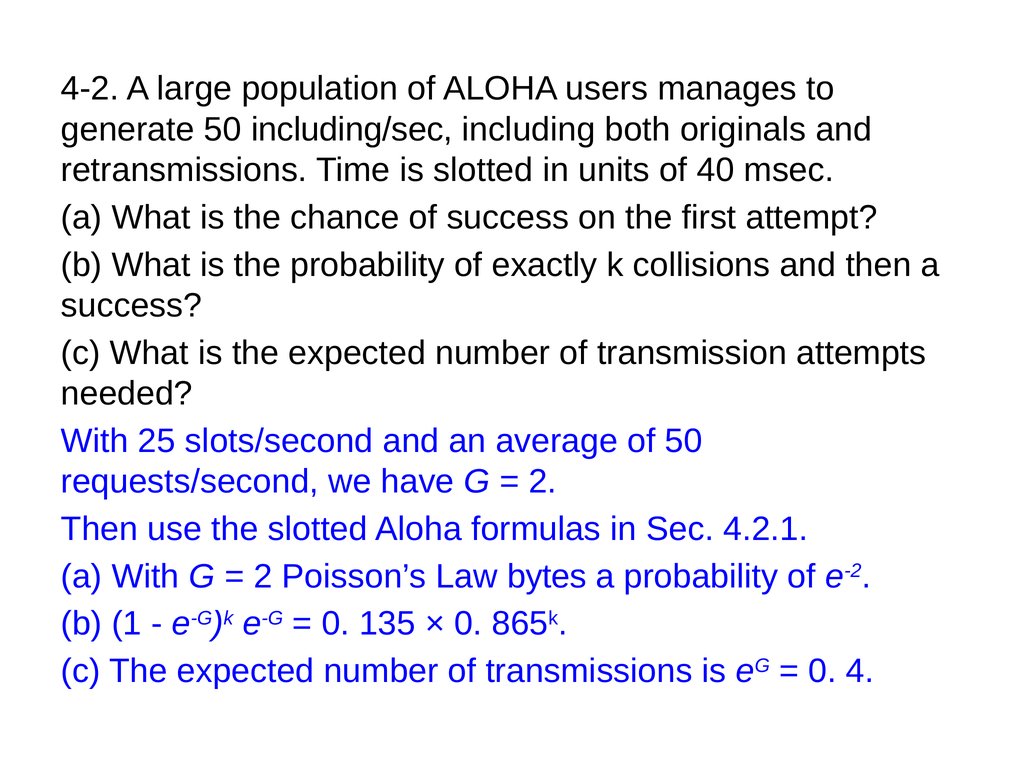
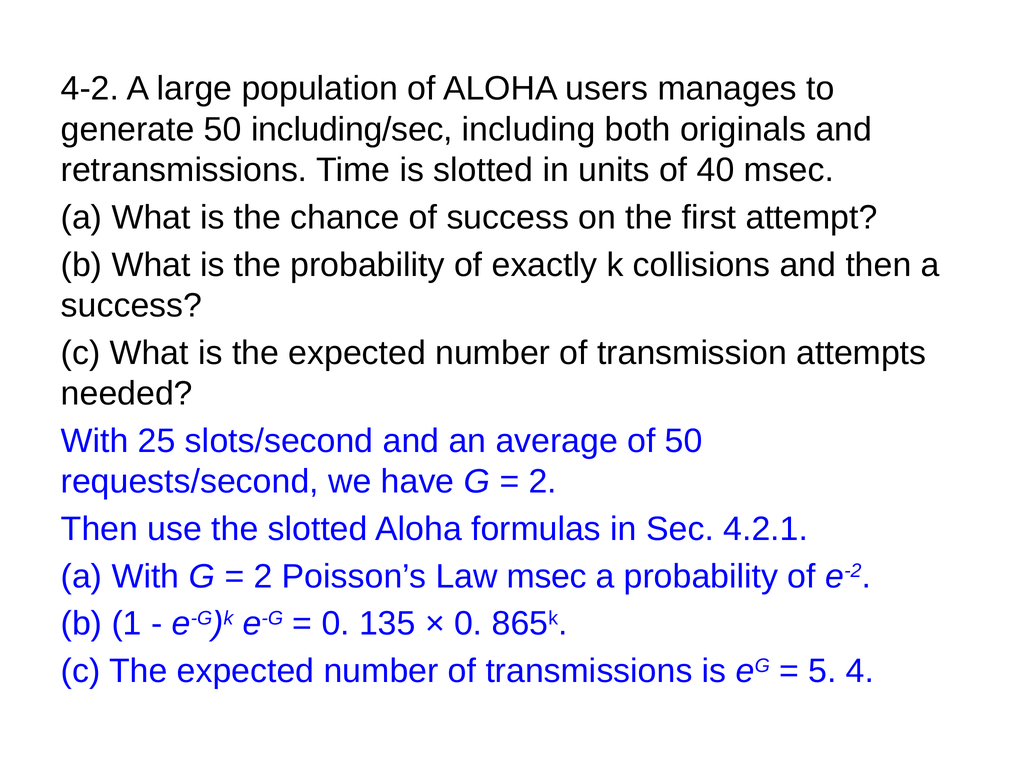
Law bytes: bytes -> msec (547, 576)
0: 0 -> 5 (822, 671)
